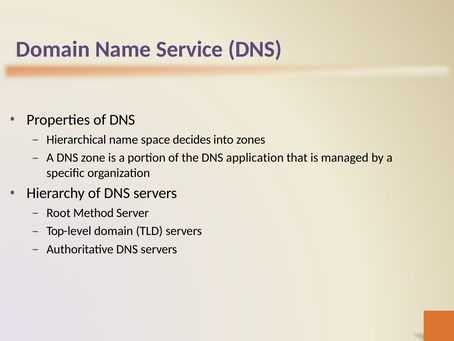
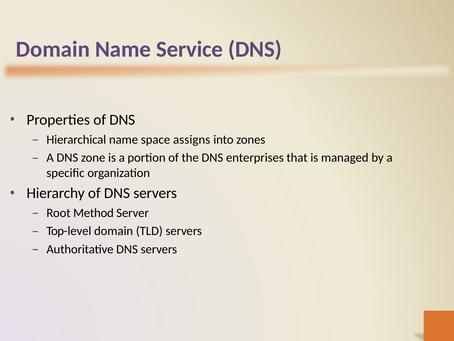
decides: decides -> assigns (192, 139)
application: application -> enterprises (255, 157)
